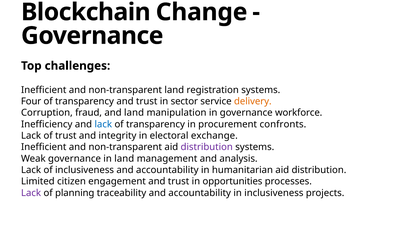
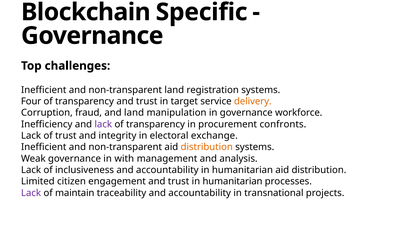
Change: Change -> Specific (202, 12)
sector: sector -> target (184, 102)
lack colour: blue -> purple (103, 124)
distribution colour: purple -> orange (207, 147)
in land: land -> with (124, 159)
trust in opportunities: opportunities -> humanitarian (232, 182)
planning: planning -> maintain (75, 193)
in inclusiveness: inclusiveness -> transnational (274, 193)
